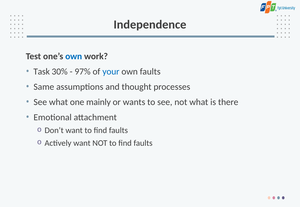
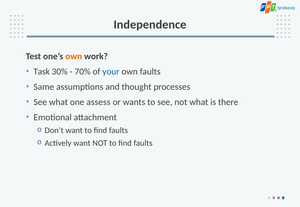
own colour: blue -> orange (74, 57)
97%: 97% -> 70% (83, 72)
mainly: mainly -> assess (98, 102)
